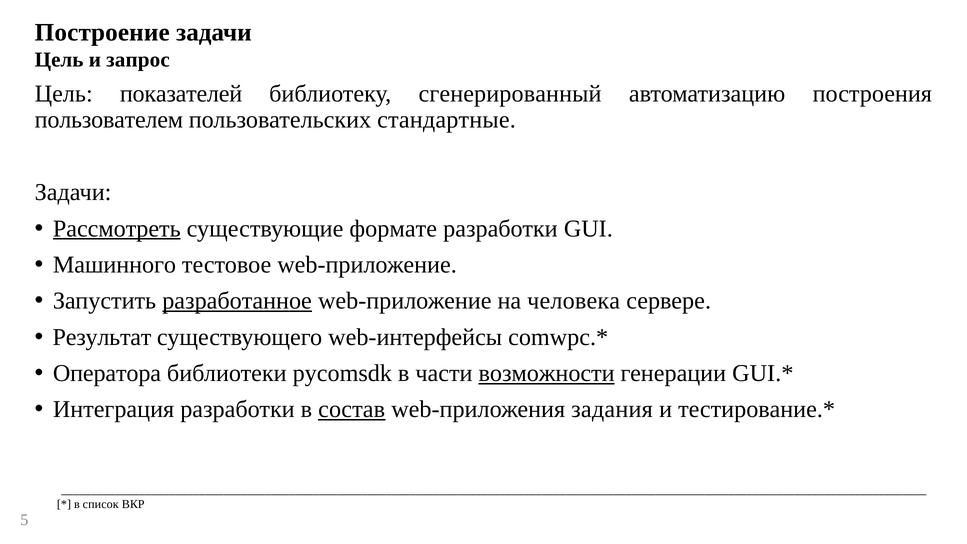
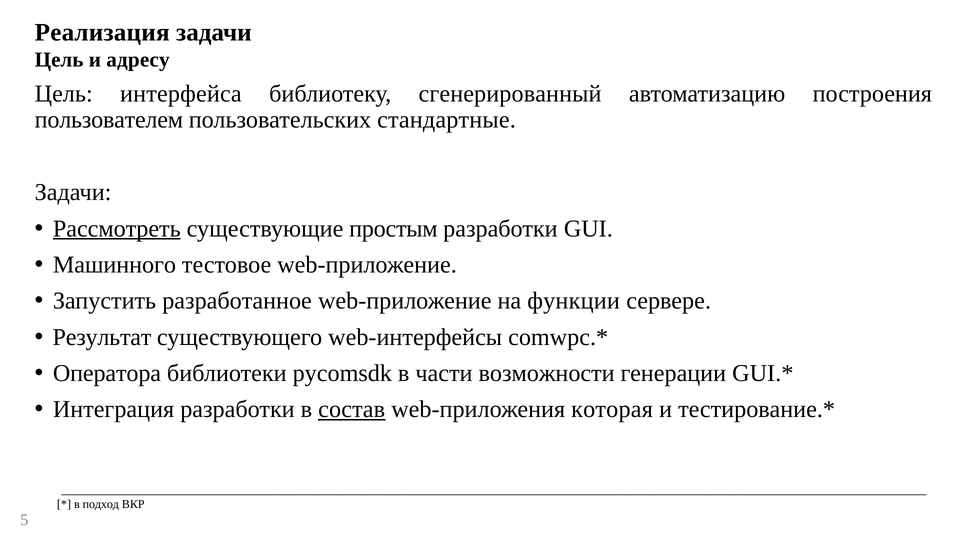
Построение: Построение -> Реализация (102, 32)
запрос: запрос -> адресу (138, 60)
показателей: показателей -> интерфейса (181, 94)
формате: формате -> простым (393, 229)
разработанное underline: present -> none (237, 301)
человека: человека -> функции (574, 301)
возможности underline: present -> none (547, 373)
задания: задания -> которая (612, 409)
список: список -> подход (101, 504)
